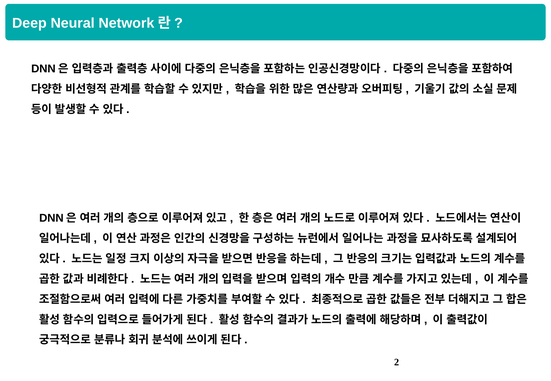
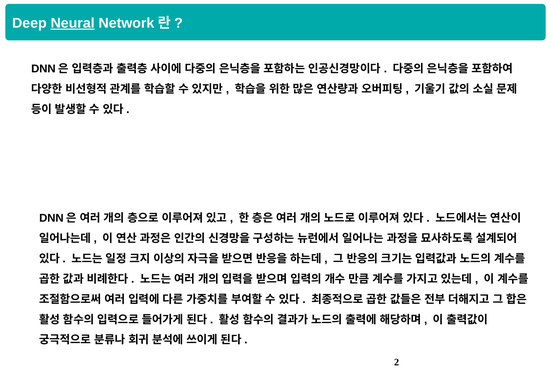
Neural underline: none -> present (73, 23)
